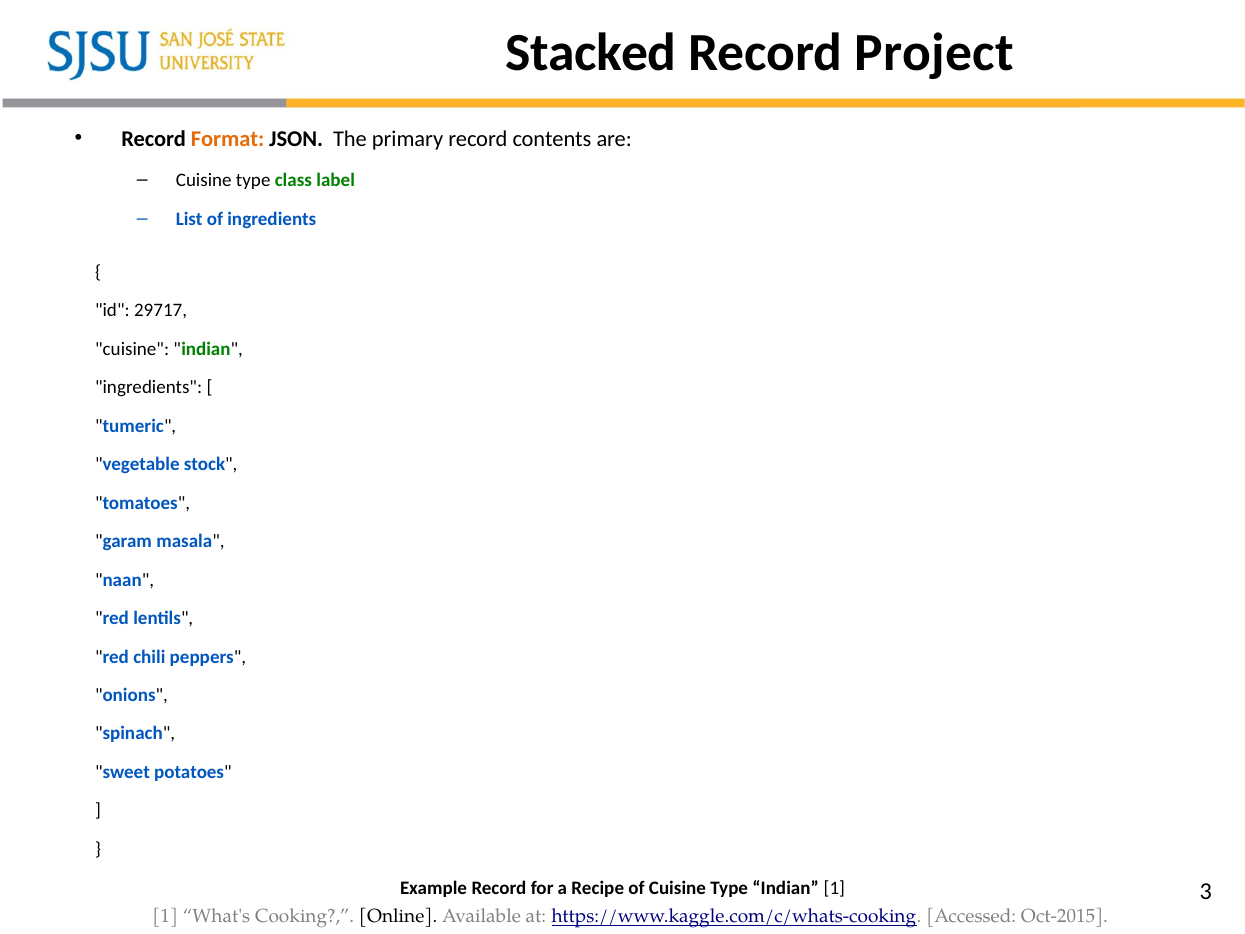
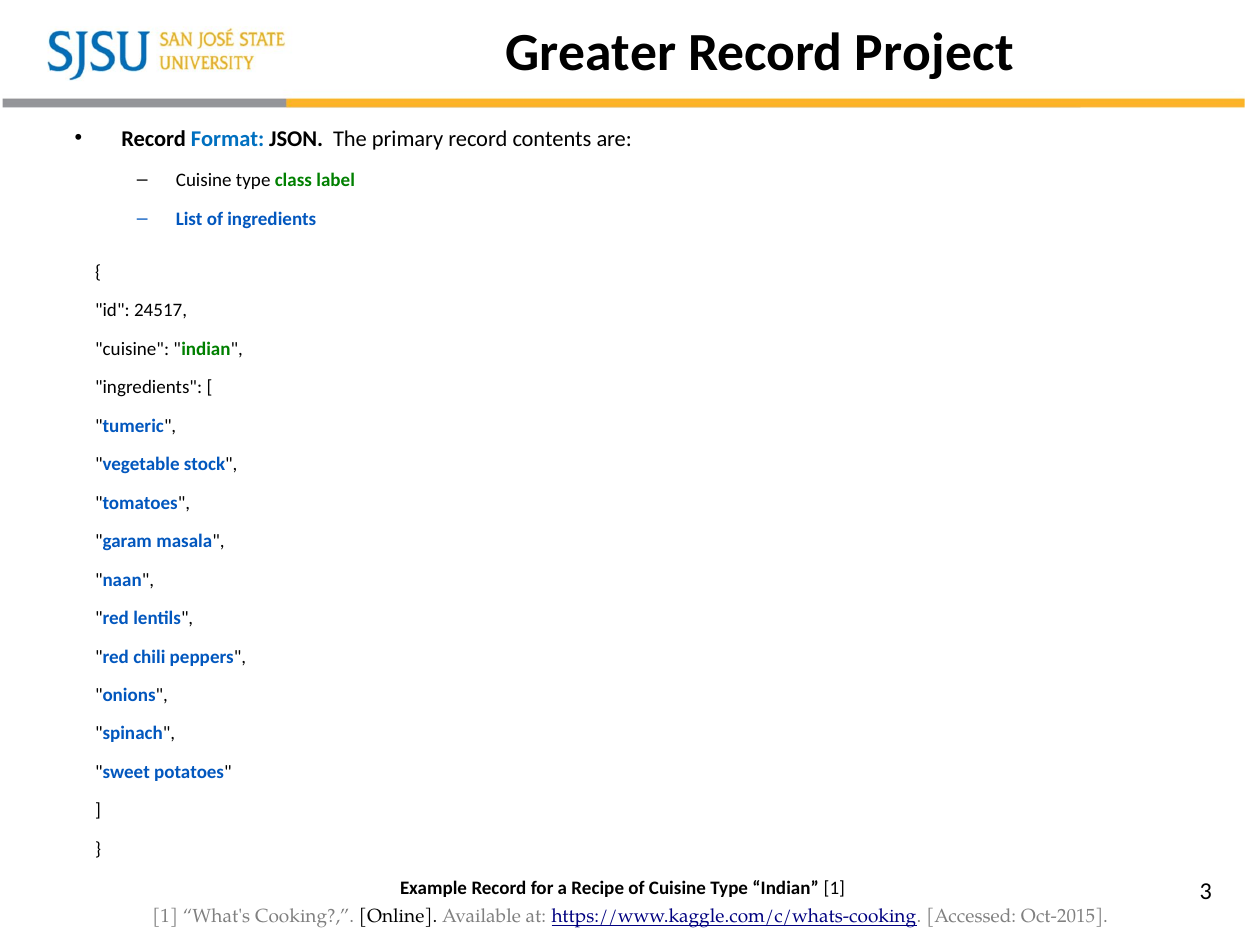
Stacked: Stacked -> Greater (591, 52)
Format colour: orange -> blue (228, 139)
29717: 29717 -> 24517 (161, 310)
